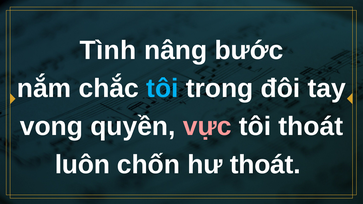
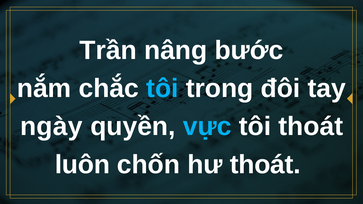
Tình: Tình -> Trần (108, 50)
vong: vong -> ngày (51, 127)
vực colour: pink -> light blue (207, 127)
